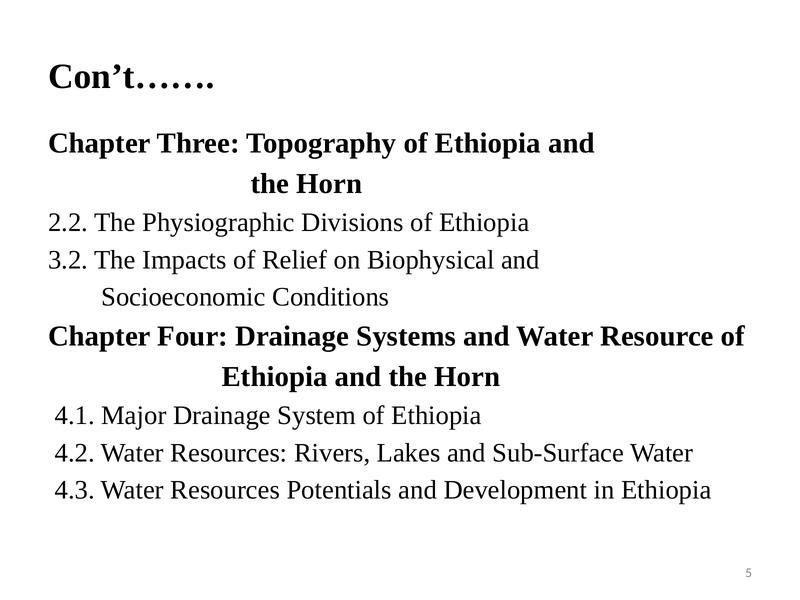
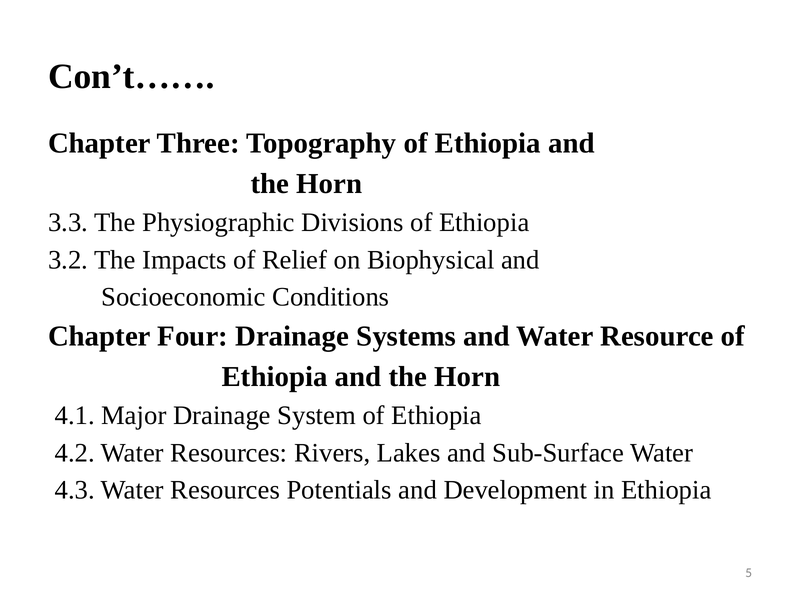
2.2: 2.2 -> 3.3 (68, 222)
